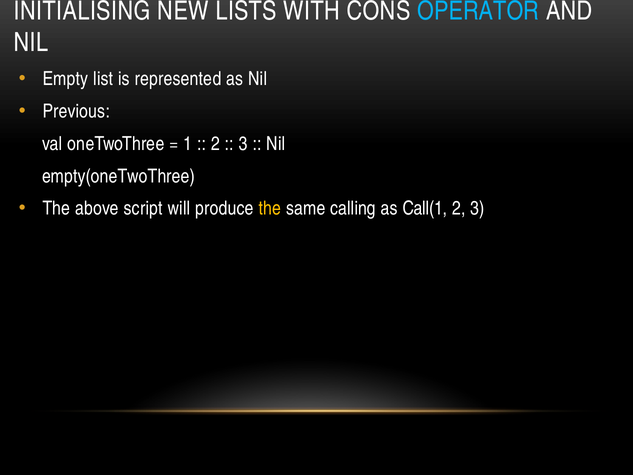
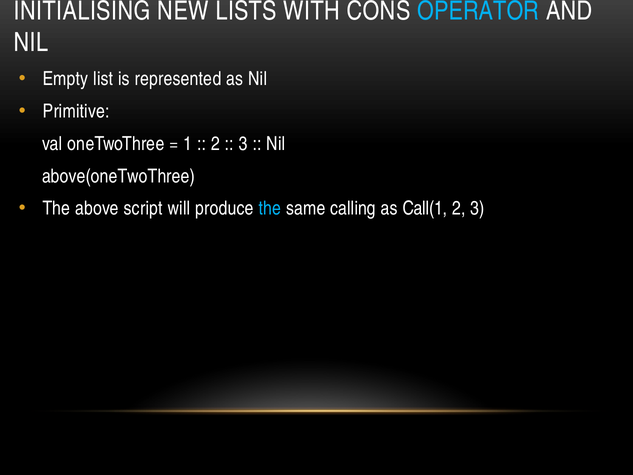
Previous: Previous -> Primitive (76, 111)
empty(oneTwoThree: empty(oneTwoThree -> above(oneTwoThree (118, 176)
the colour: yellow -> light blue (270, 208)
